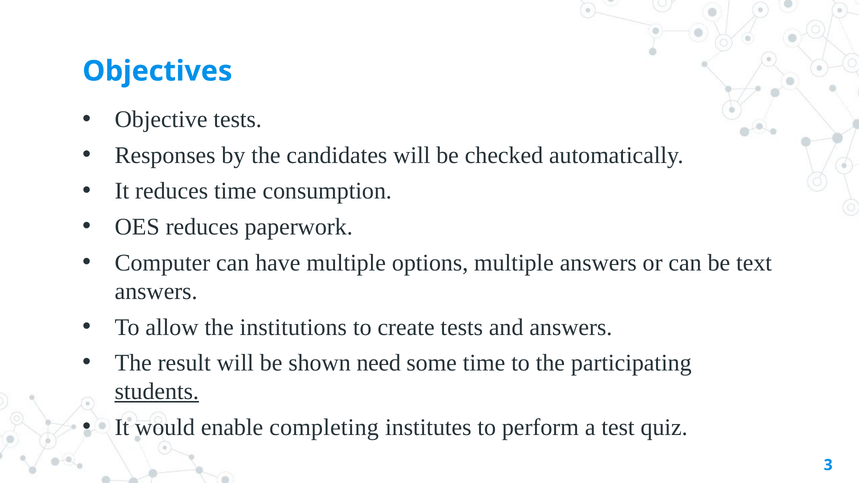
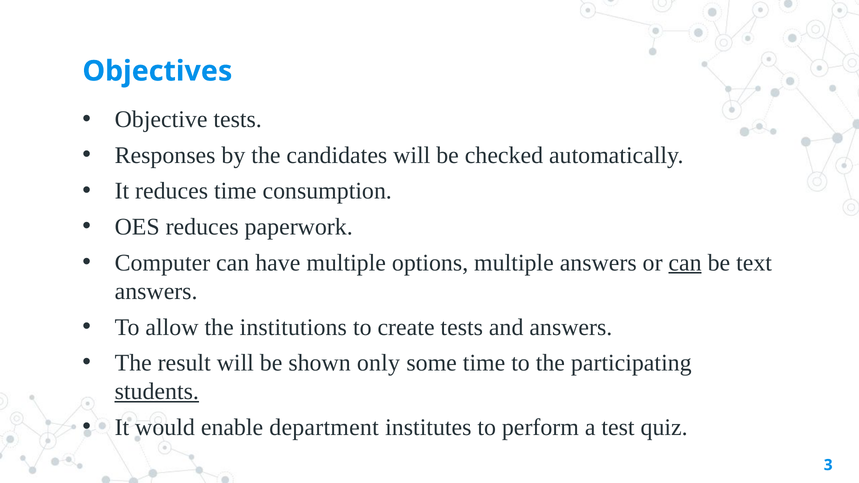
can underline: none -> present (685, 263)
need: need -> only (378, 363)
completing: completing -> department (324, 428)
